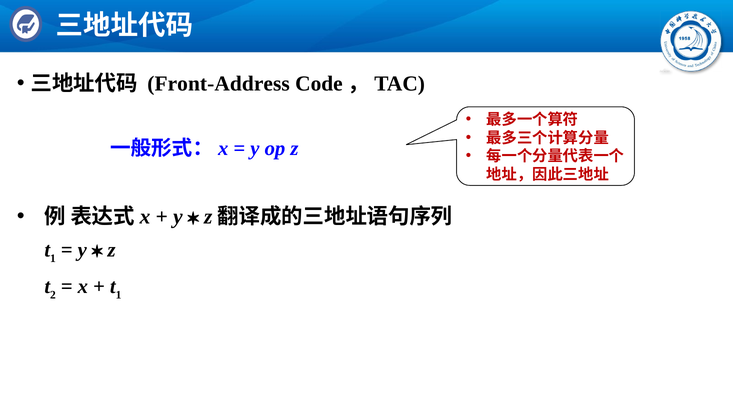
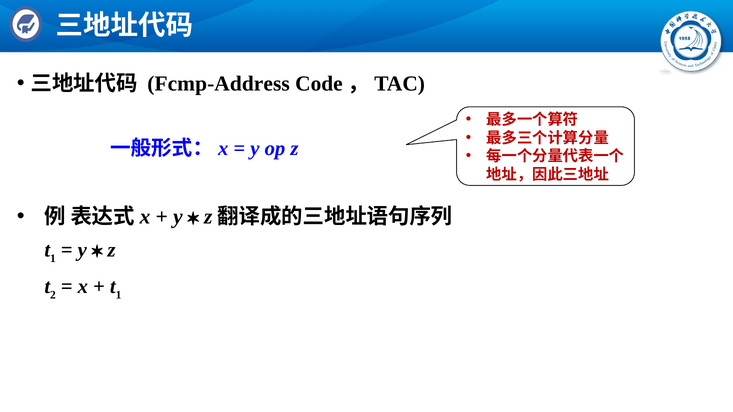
Front-Address: Front-Address -> Fcmp-Address (219, 84)
